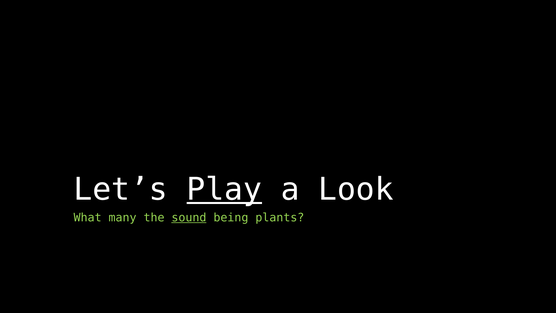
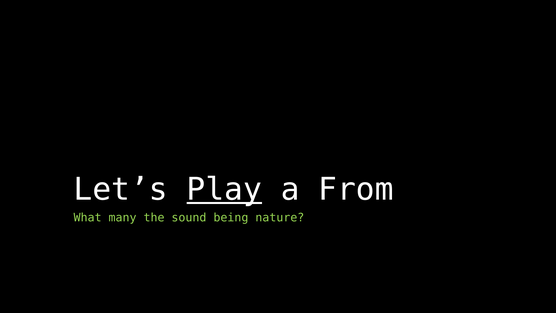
Look: Look -> From (356, 189)
sound underline: present -> none (189, 218)
plants: plants -> nature (280, 218)
